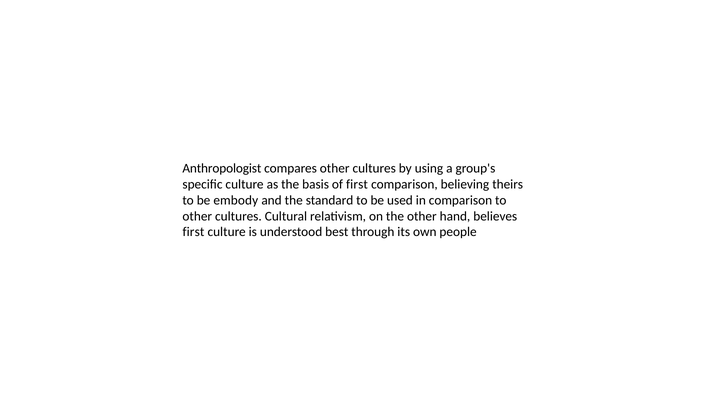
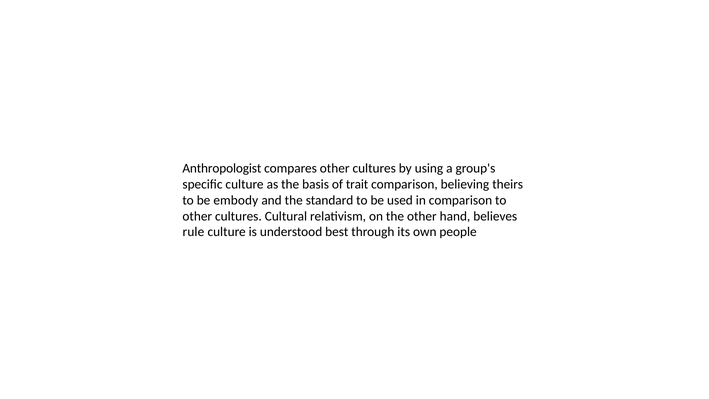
of first: first -> trait (357, 184)
first: first -> rule (193, 232)
